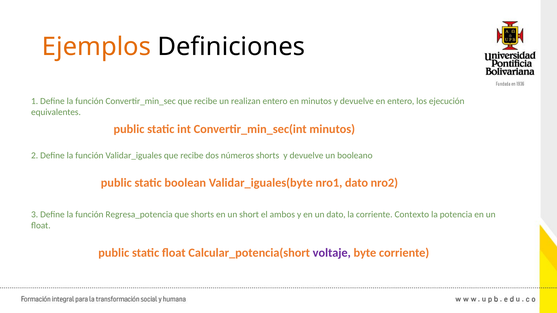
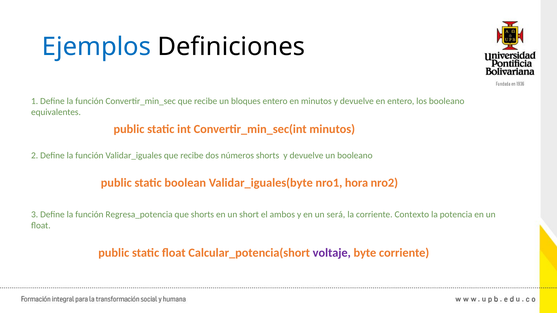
Ejemplos colour: orange -> blue (96, 47)
realizan: realizan -> bloques (246, 101)
los ejecución: ejecución -> booleano (447, 101)
nro1 dato: dato -> hora (357, 183)
un dato: dato -> será (336, 215)
